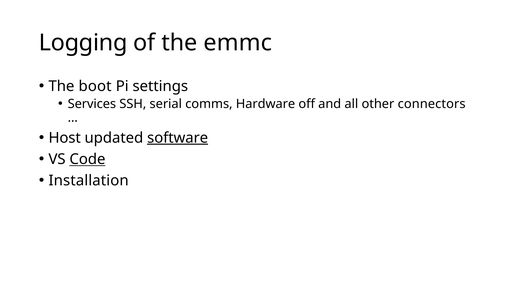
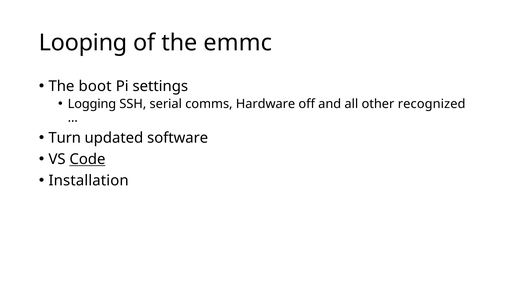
Logging: Logging -> Looping (83, 43)
Services: Services -> Logging (92, 104)
connectors: connectors -> recognized (432, 104)
Host: Host -> Turn (65, 138)
software underline: present -> none (178, 138)
